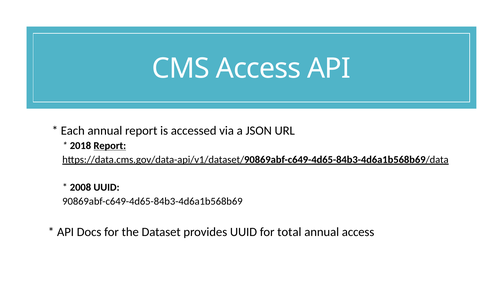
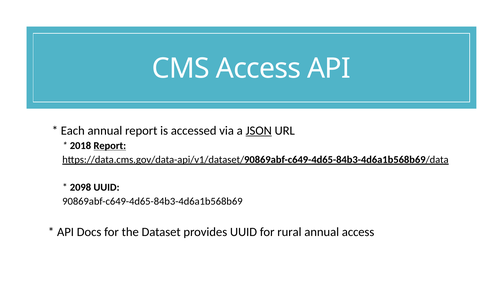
JSON underline: none -> present (259, 131)
2008: 2008 -> 2098 (80, 187)
total: total -> rural (289, 232)
